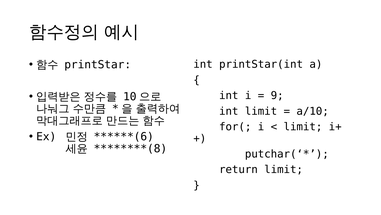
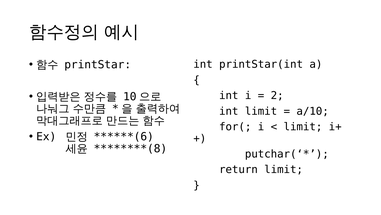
9: 9 -> 2 (277, 95)
